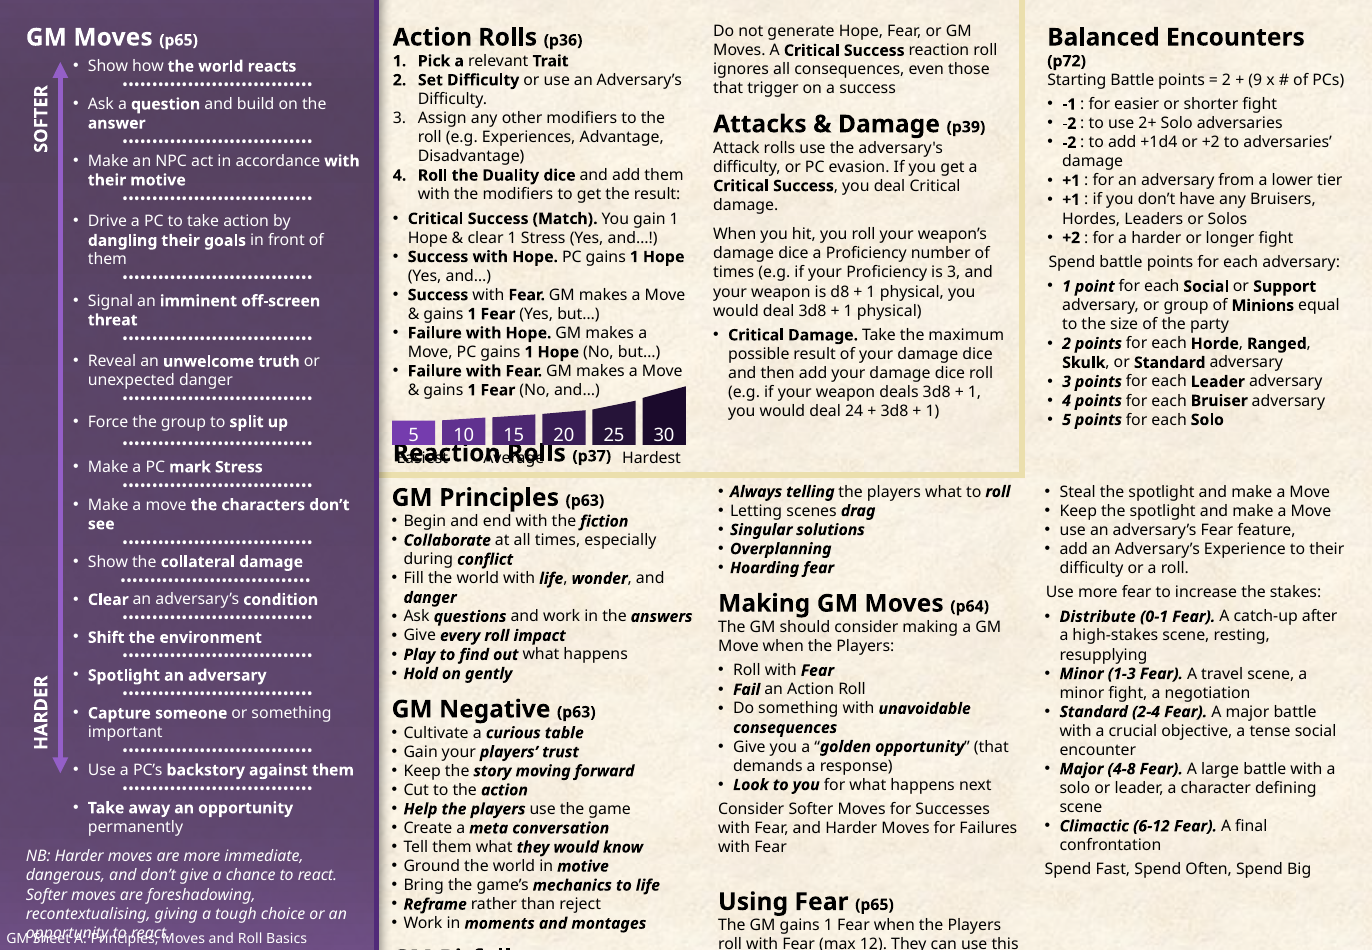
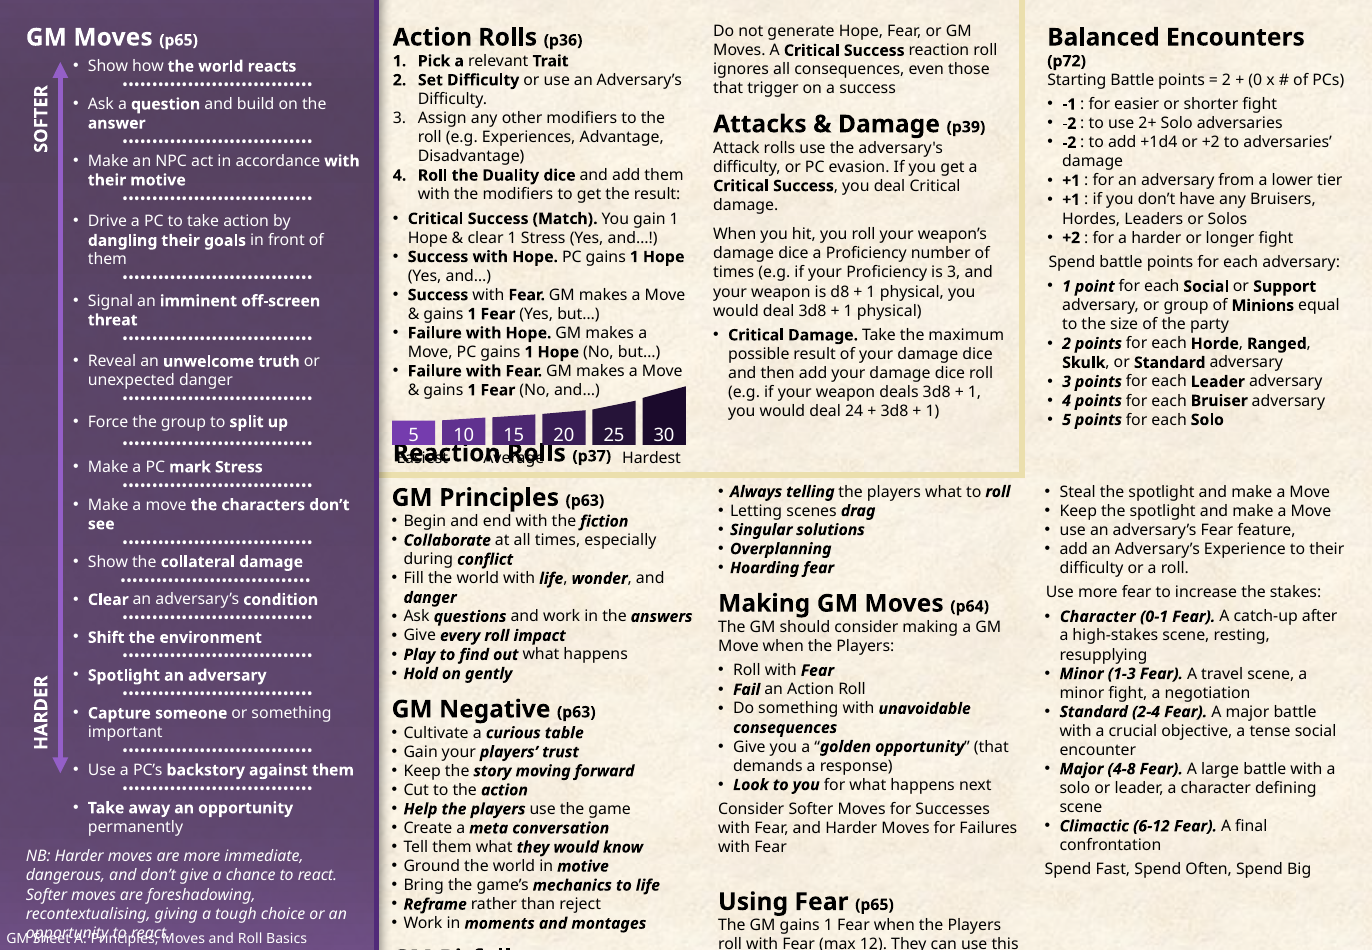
9: 9 -> 0 (1255, 80)
Distribute: Distribute -> Character (1098, 617)
